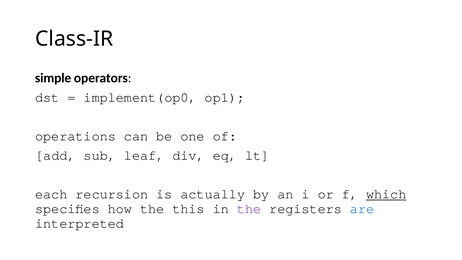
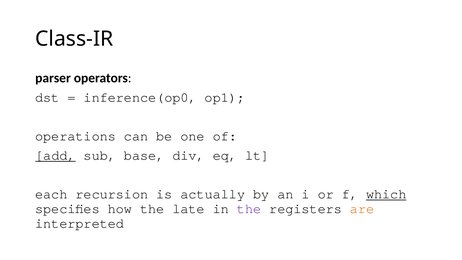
simple: simple -> parser (53, 78)
implement(op0: implement(op0 -> inference(op0 (140, 97)
add underline: none -> present (55, 155)
leaf: leaf -> base (144, 155)
this: this -> late (189, 209)
are colour: blue -> orange (362, 209)
